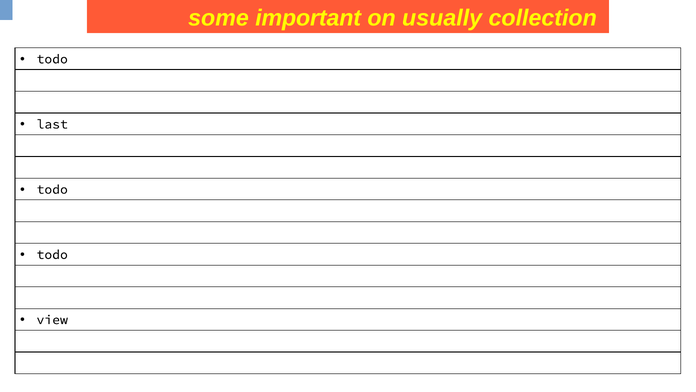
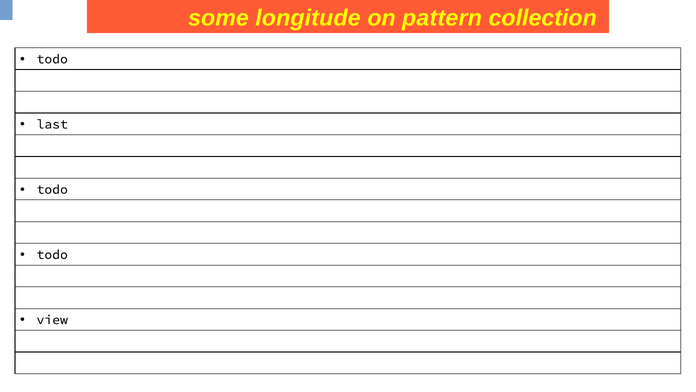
important: important -> longitude (308, 18)
usually: usually -> pattern (442, 18)
